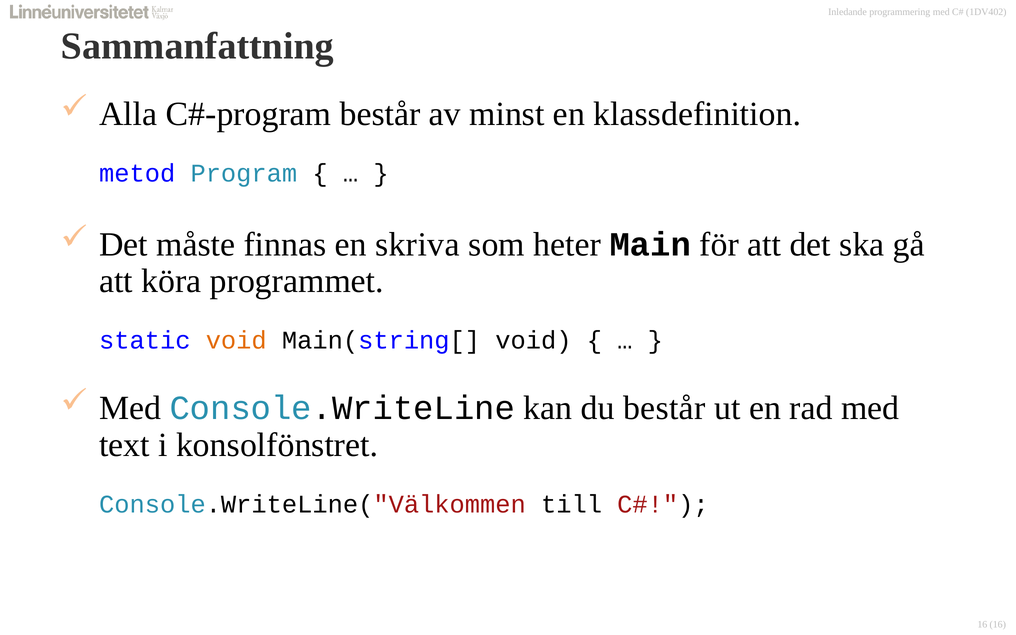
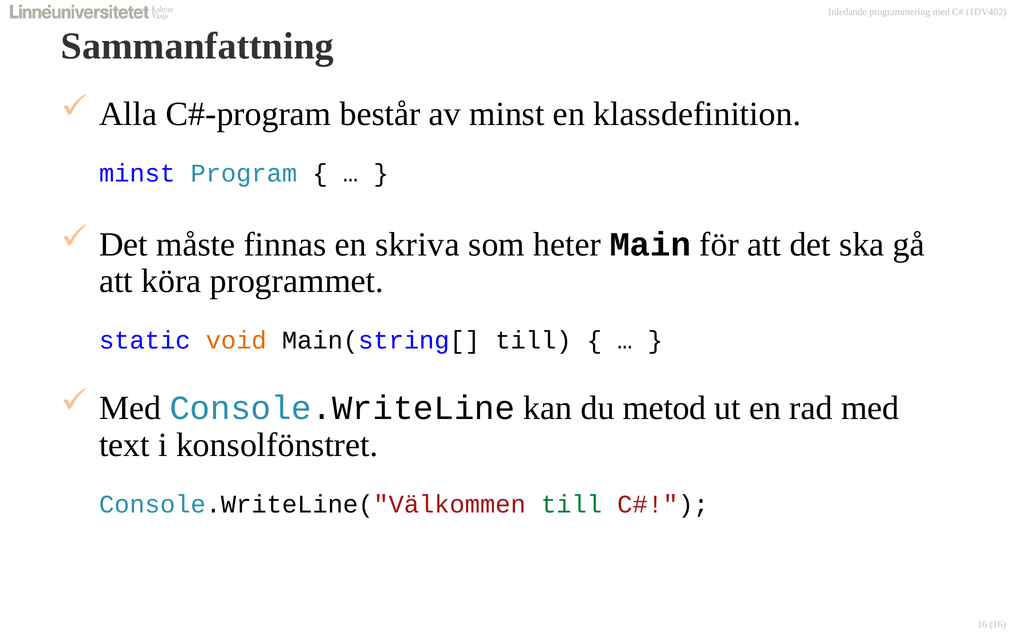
metod: metod -> minst (137, 173)
Main(string[ void: void -> till (533, 340)
du består: består -> metod (665, 408)
till colour: black -> green (572, 504)
